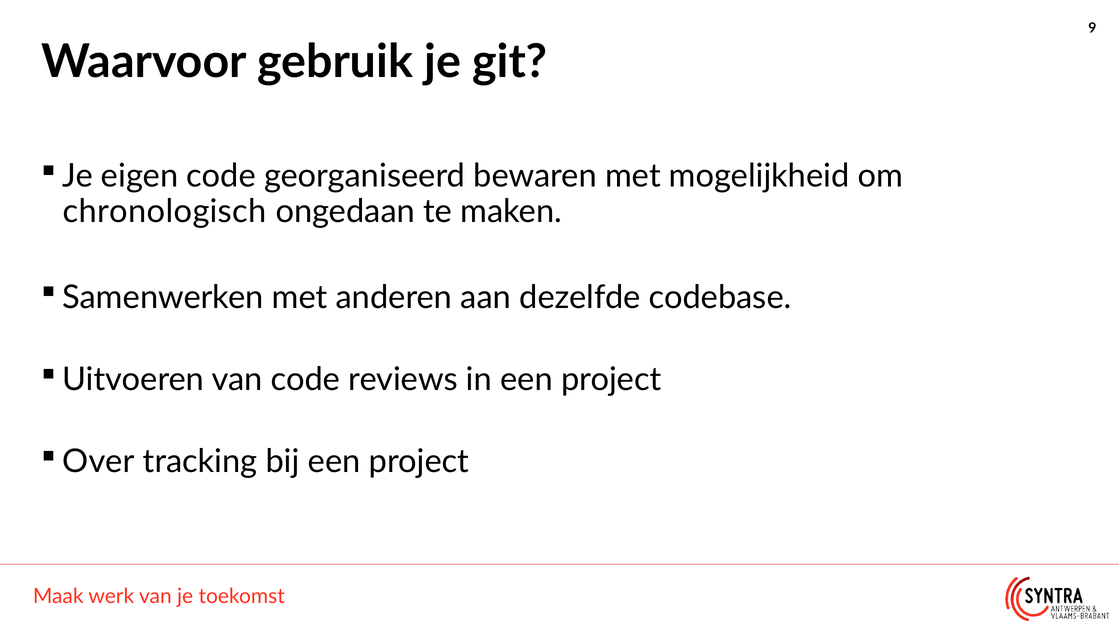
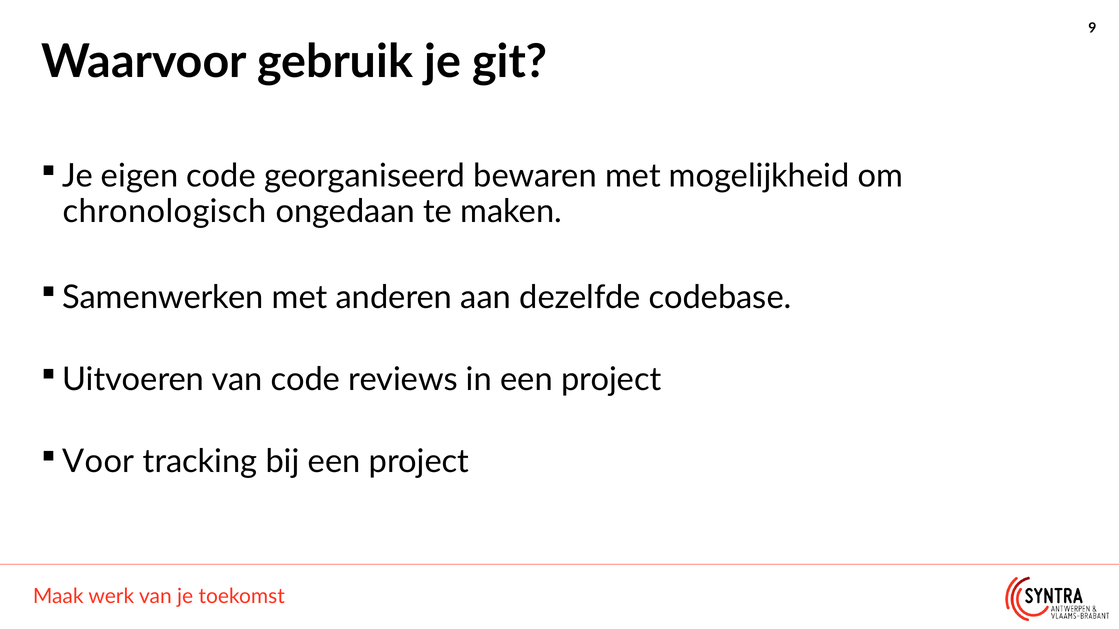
Over: Over -> Voor (98, 462)
